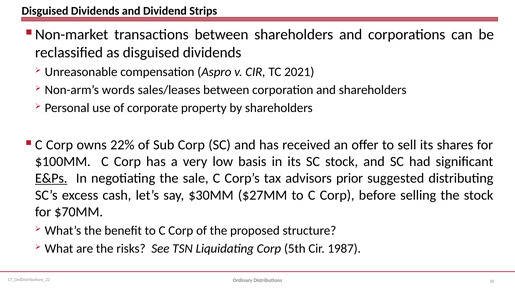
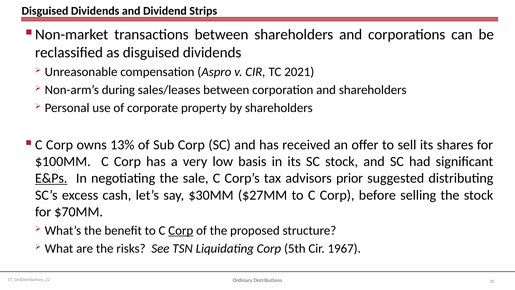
words: words -> during (118, 90)
22%: 22% -> 13% (122, 145)
Corp underline: none -> present (181, 230)
1987: 1987 -> 1967 (344, 248)
